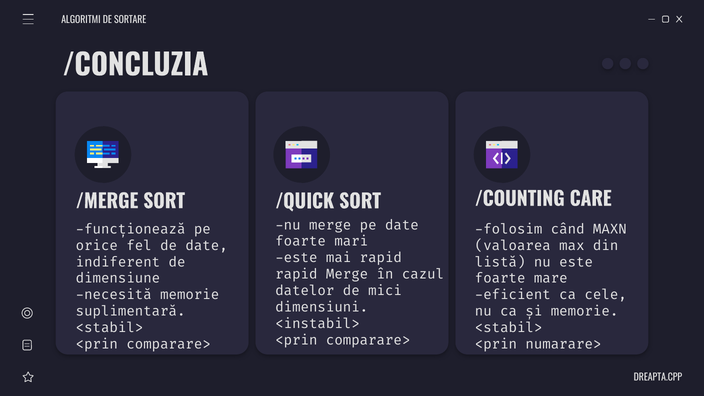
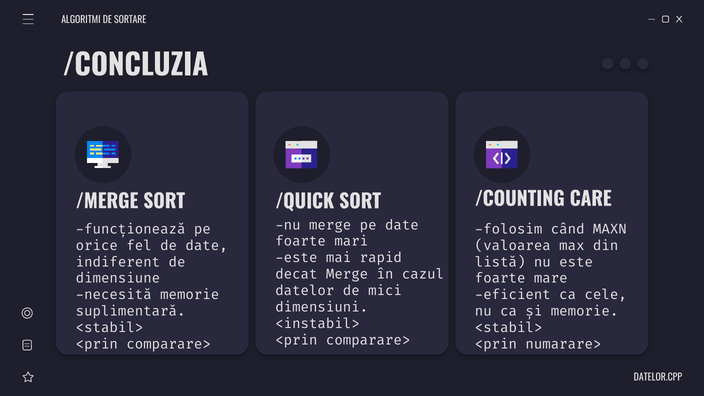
rapid: rapid -> decat (296, 274)
DREAPTA.CPP: DREAPTA.CPP -> DATELOR.CPP (658, 378)
